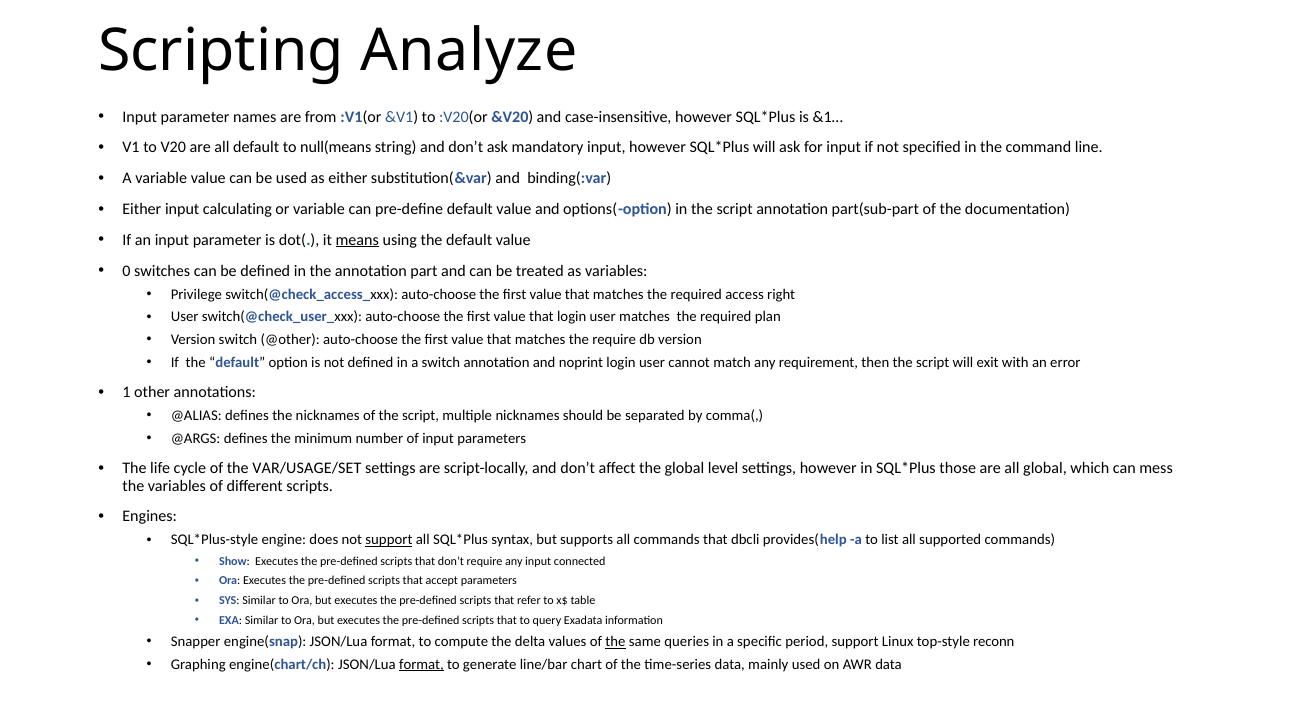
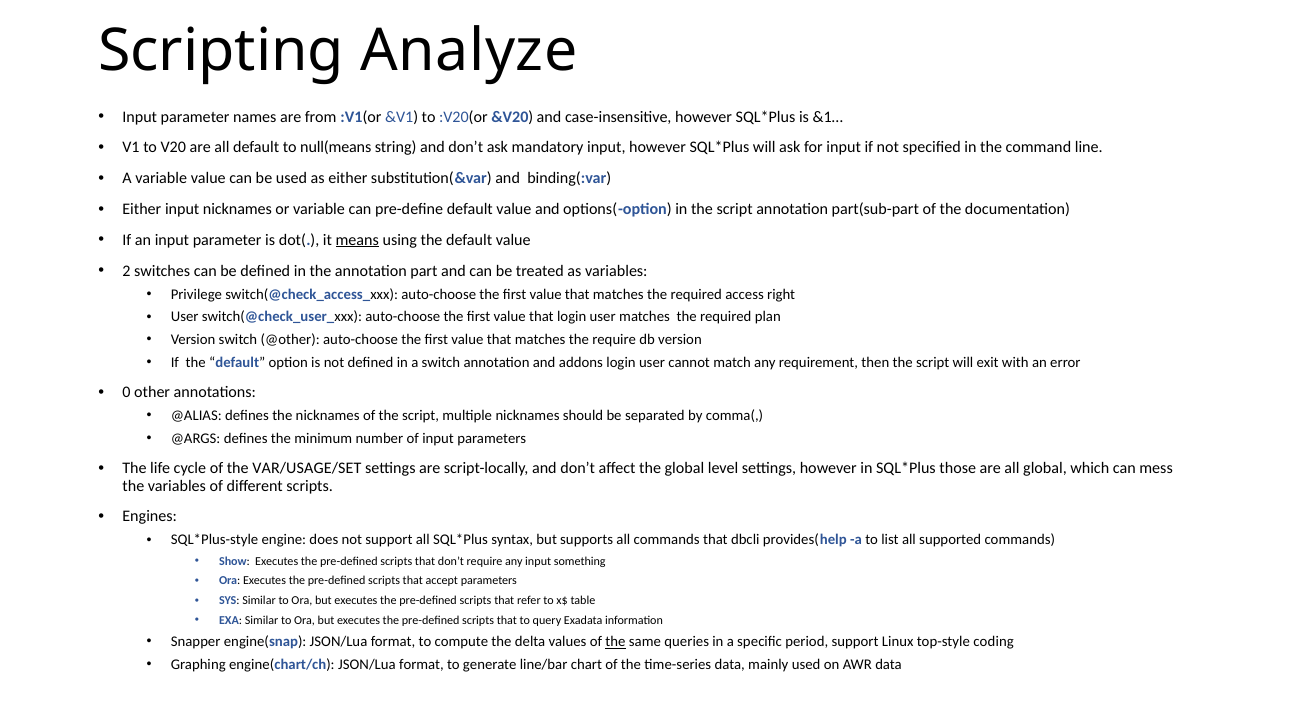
input calculating: calculating -> nicknames (237, 209)
0: 0 -> 2 (127, 271)
noprint: noprint -> addons (581, 362)
1: 1 -> 0 (127, 392)
support underline: present -> none (389, 540)
connected: connected -> something (580, 561)
reconn: reconn -> coding (994, 642)
format underline: present -> none (421, 664)
